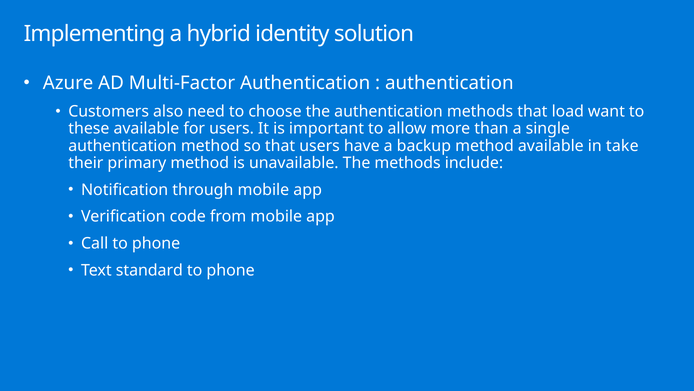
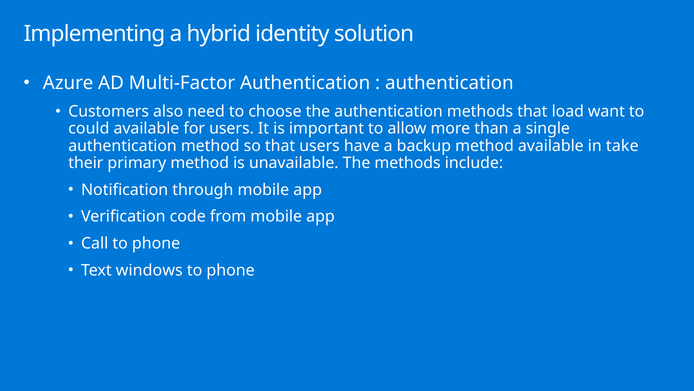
these: these -> could (89, 128)
standard: standard -> windows (149, 270)
